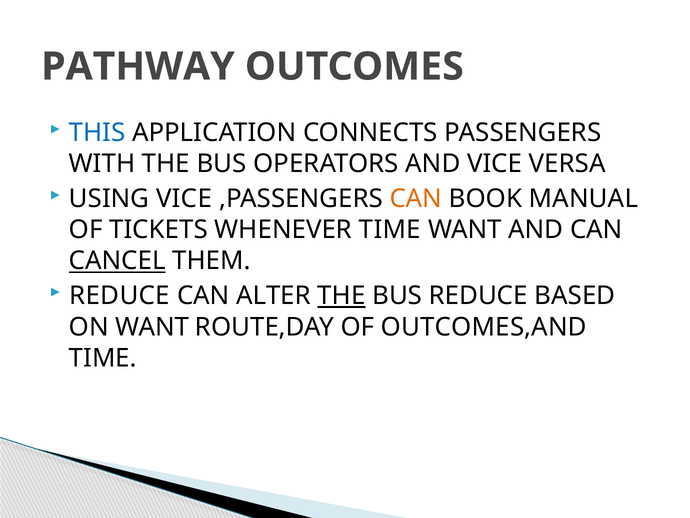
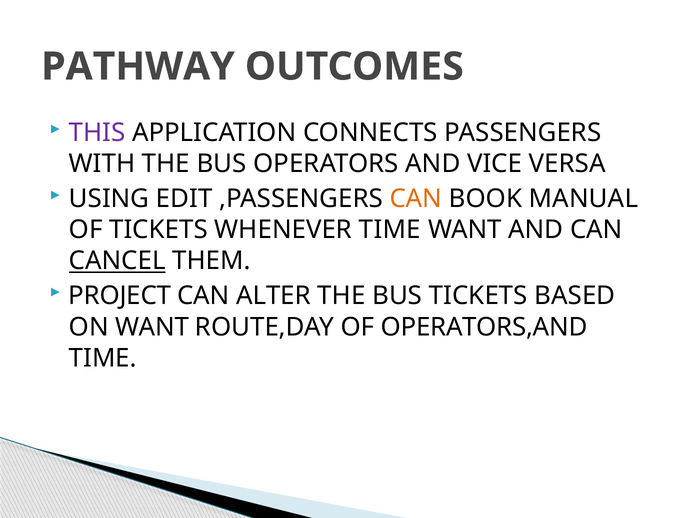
THIS colour: blue -> purple (97, 133)
USING VICE: VICE -> EDIT (184, 199)
REDUCE: REDUCE -> PROJECT (120, 296)
THE underline: present -> none (341, 296)
BUS REDUCE: REDUCE -> TICKETS (478, 296)
OUTCOMES,AND: OUTCOMES,AND -> OPERATORS,AND (484, 327)
